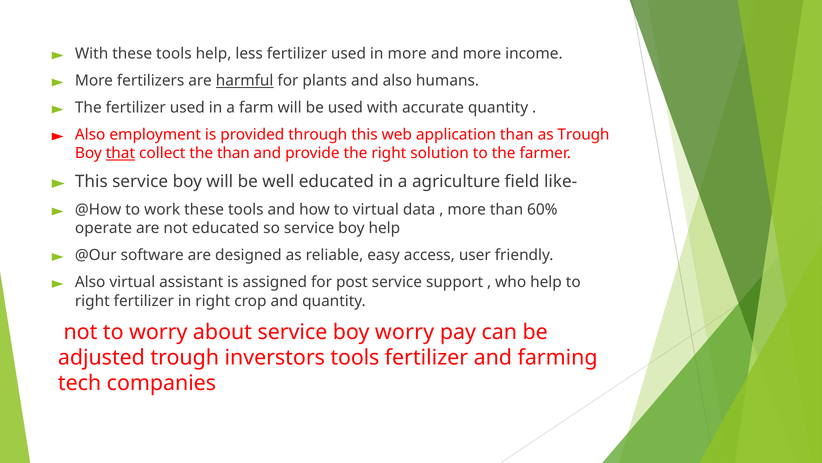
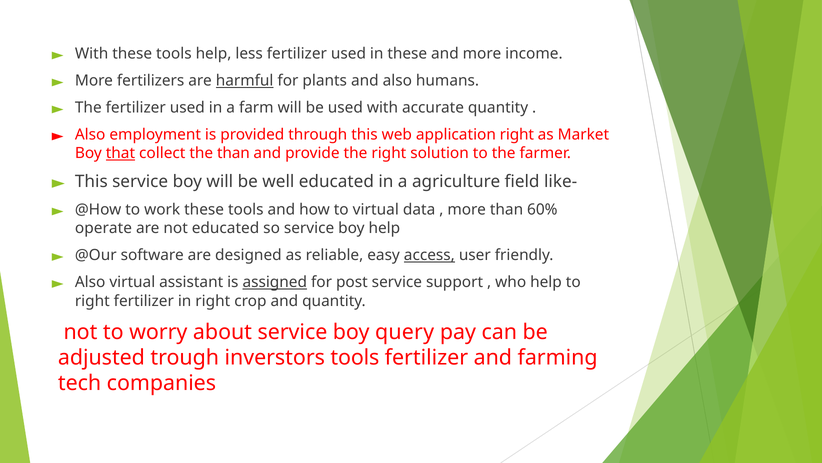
in more: more -> these (407, 54)
application than: than -> right (517, 135)
as Trough: Trough -> Market (583, 135)
access underline: none -> present (429, 255)
assigned underline: none -> present (275, 282)
boy worry: worry -> query (405, 332)
